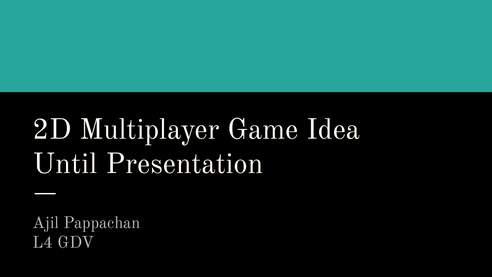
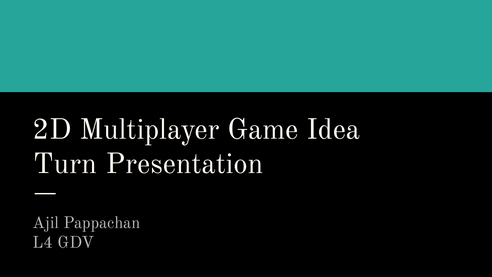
Until: Until -> Turn (65, 164)
